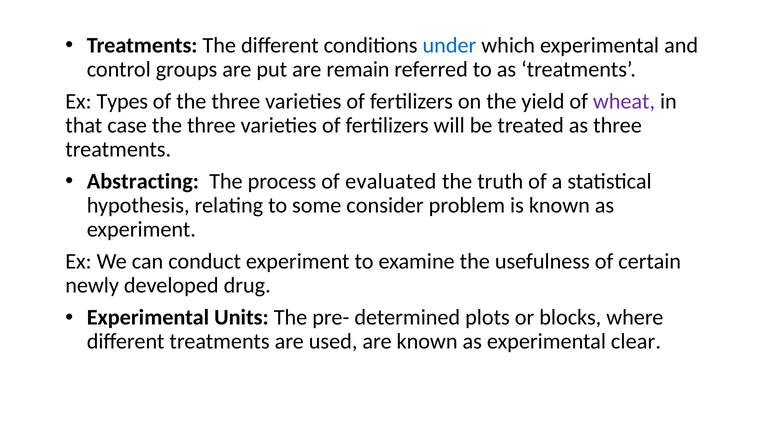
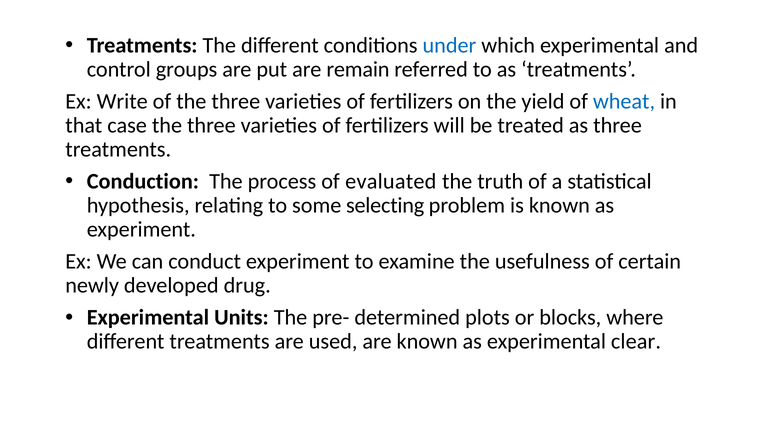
Types: Types -> Write (122, 102)
wheat colour: purple -> blue (624, 102)
Abstracting: Abstracting -> Conduction (143, 182)
consider: consider -> selecting (385, 206)
